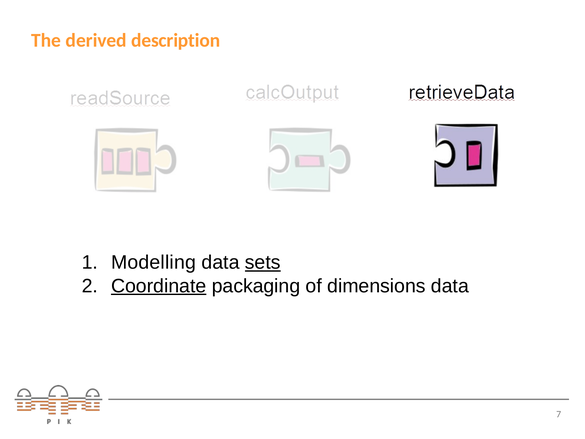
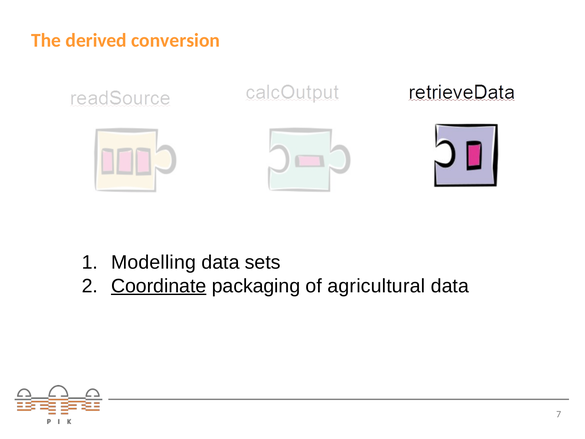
description: description -> conversion (176, 40)
sets underline: present -> none (263, 262)
dimensions: dimensions -> agricultural (376, 286)
